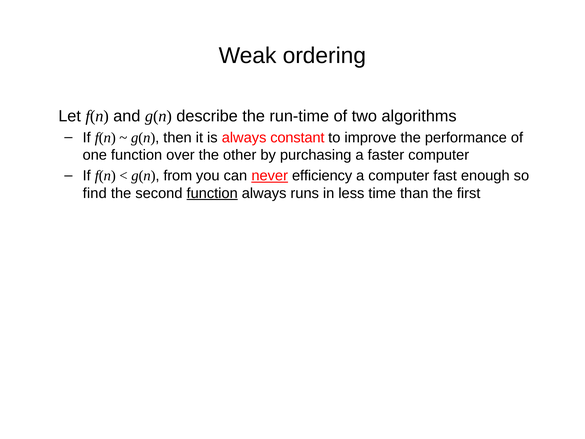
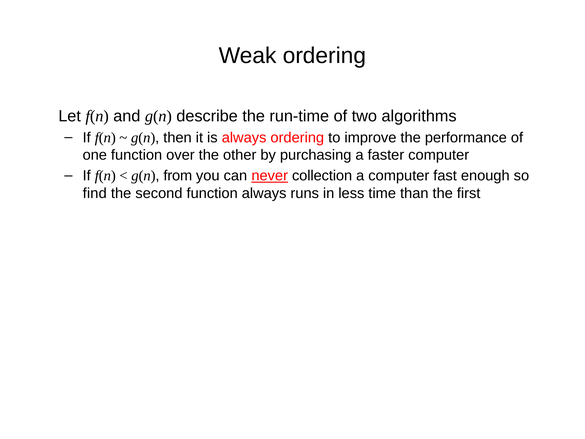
always constant: constant -> ordering (297, 138)
efficiency: efficiency -> collection (322, 176)
function underline: present -> none (212, 193)
